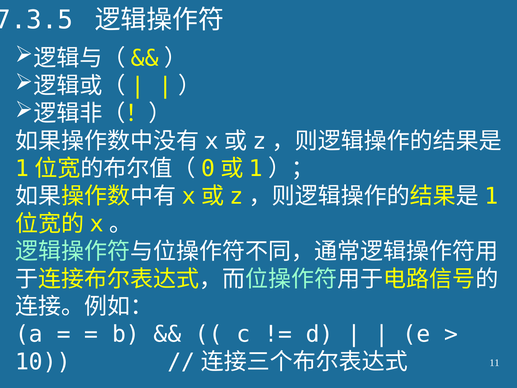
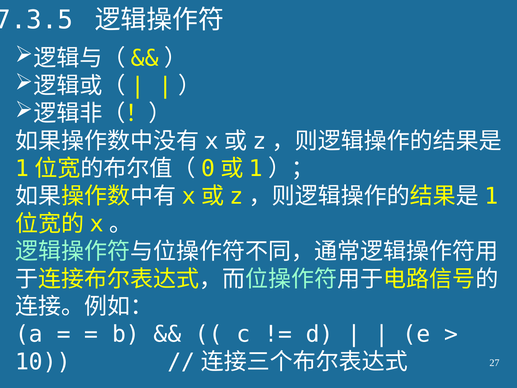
11: 11 -> 27 (494, 363)
